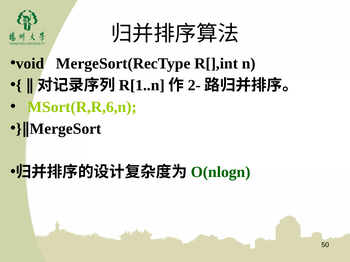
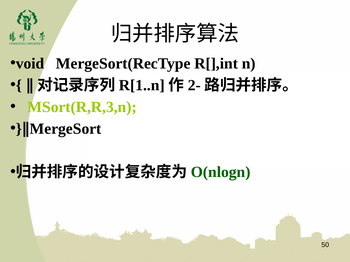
MSort(R,R,6,n: MSort(R,R,6,n -> MSort(R,R,3,n (82, 107)
